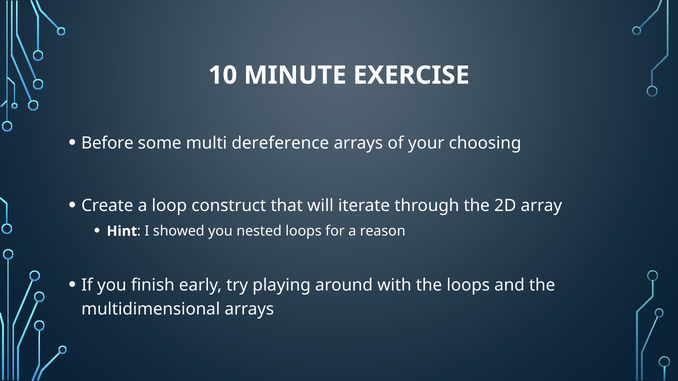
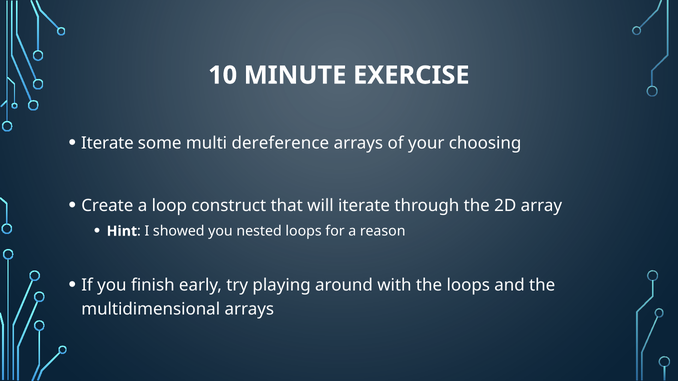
Before: Before -> Iterate (107, 143)
